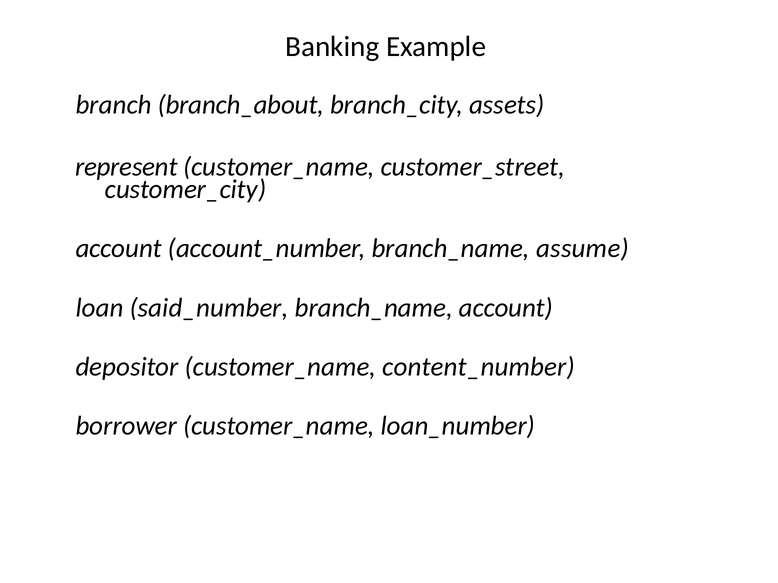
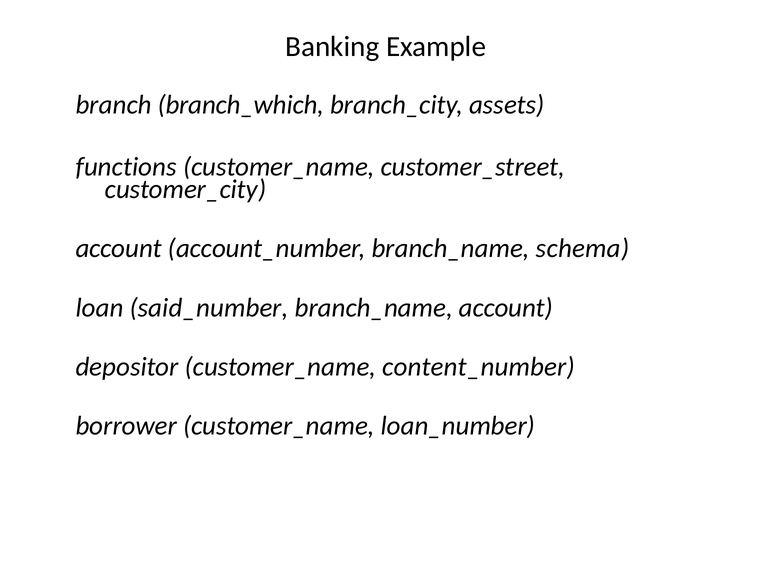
branch_about: branch_about -> branch_which (241, 105)
represent: represent -> functions (126, 167)
assume: assume -> schema (583, 249)
